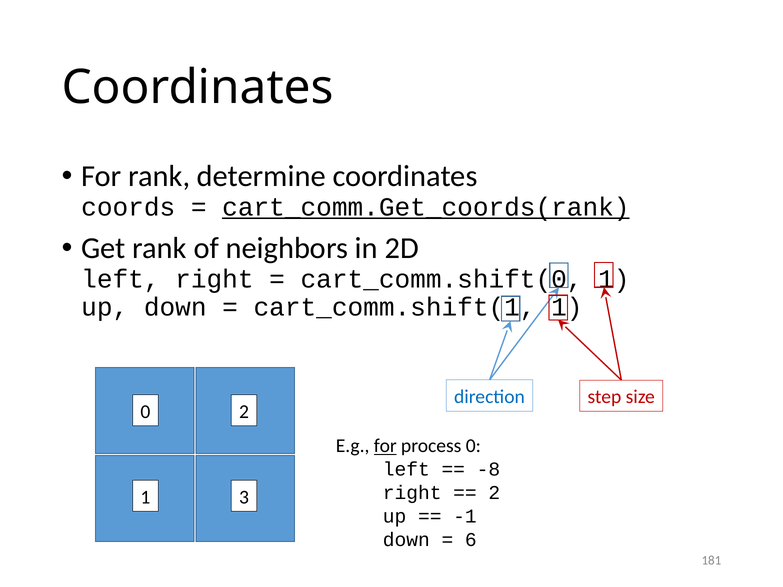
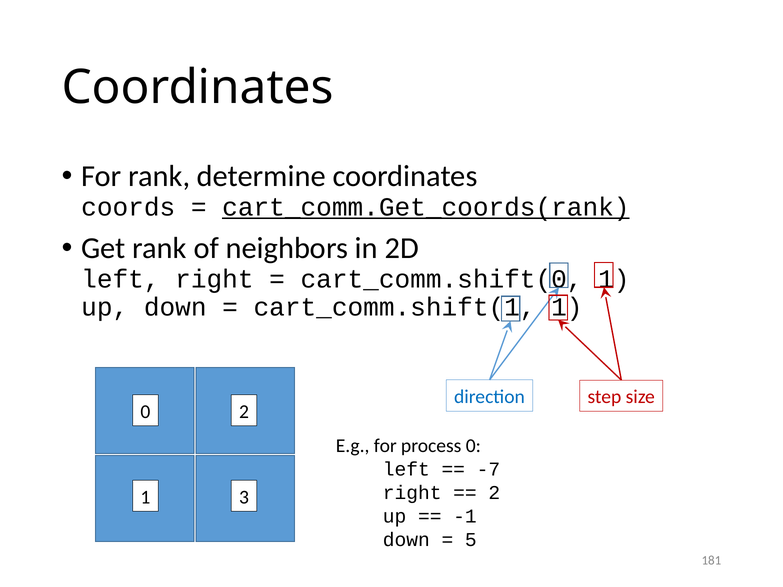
for underline: present -> none (385, 446)
-8: -8 -> -7 (488, 470)
6: 6 -> 5 (471, 540)
